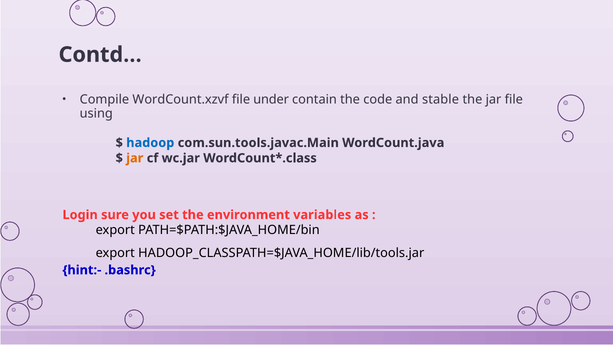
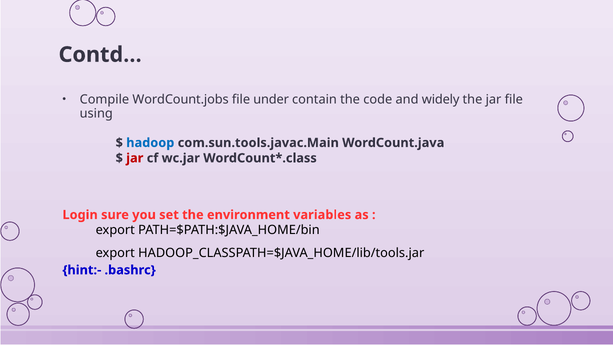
WordCount.xzvf: WordCount.xzvf -> WordCount.jobs (181, 100)
stable: stable -> widely (441, 100)
jar colour: orange -> red (135, 158)
